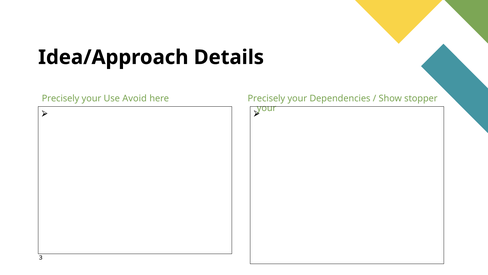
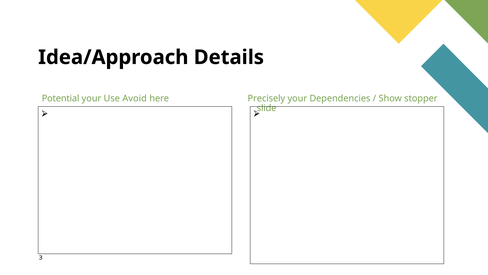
Precisely: Precisely -> Potential (61, 98)
your: your -> slide (267, 108)
